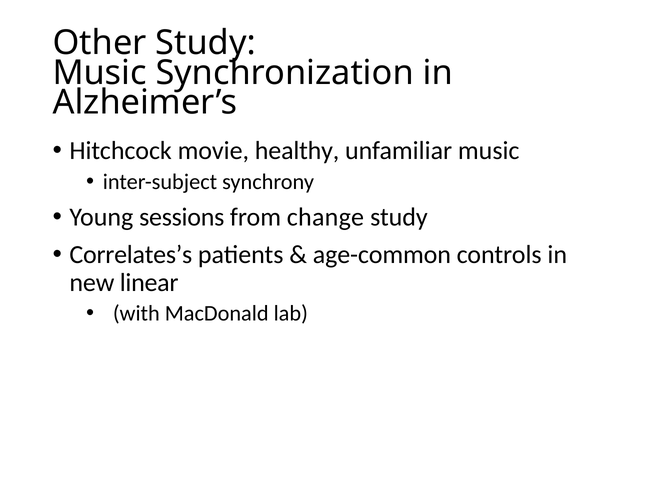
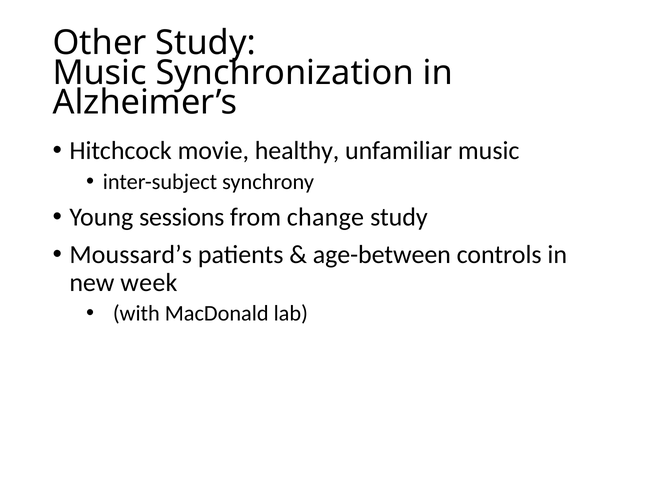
Correlates’s: Correlates’s -> Moussard’s (131, 254)
age-common: age-common -> age-between (382, 254)
linear: linear -> week (149, 282)
